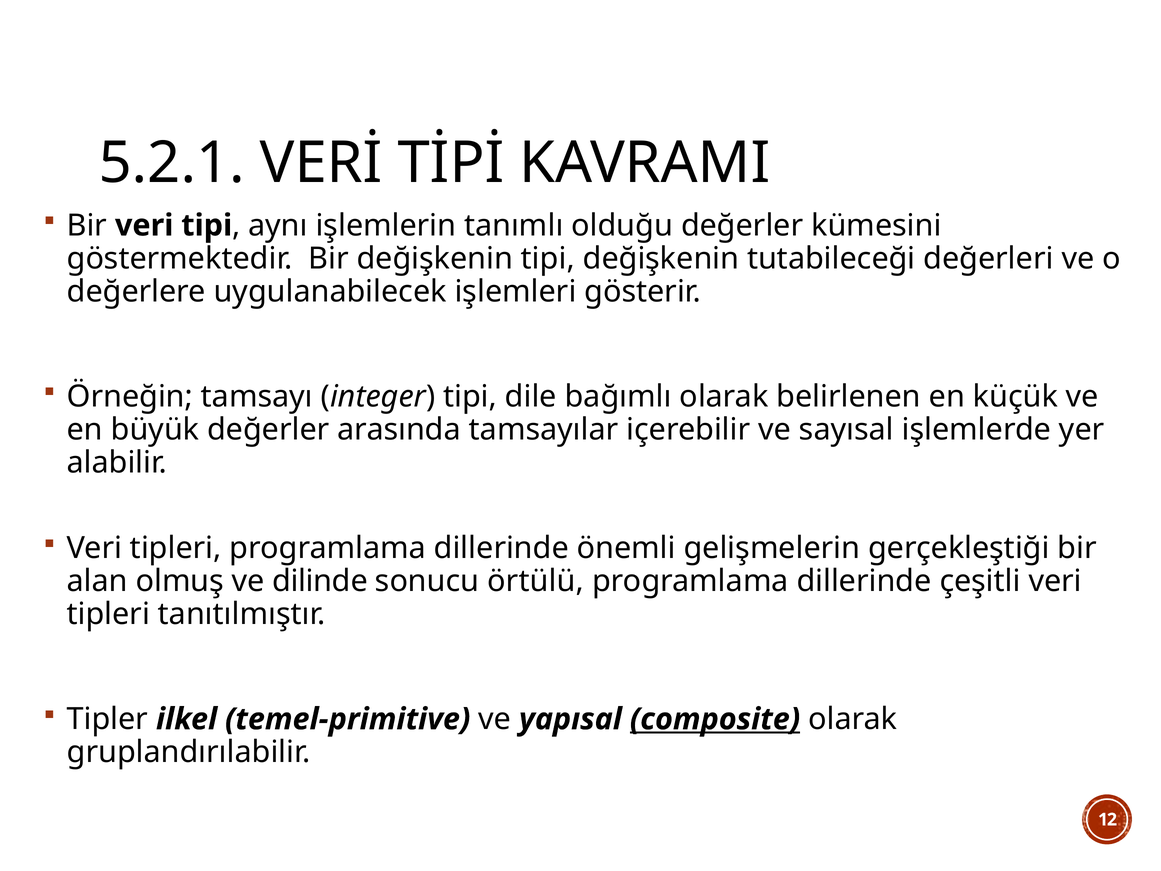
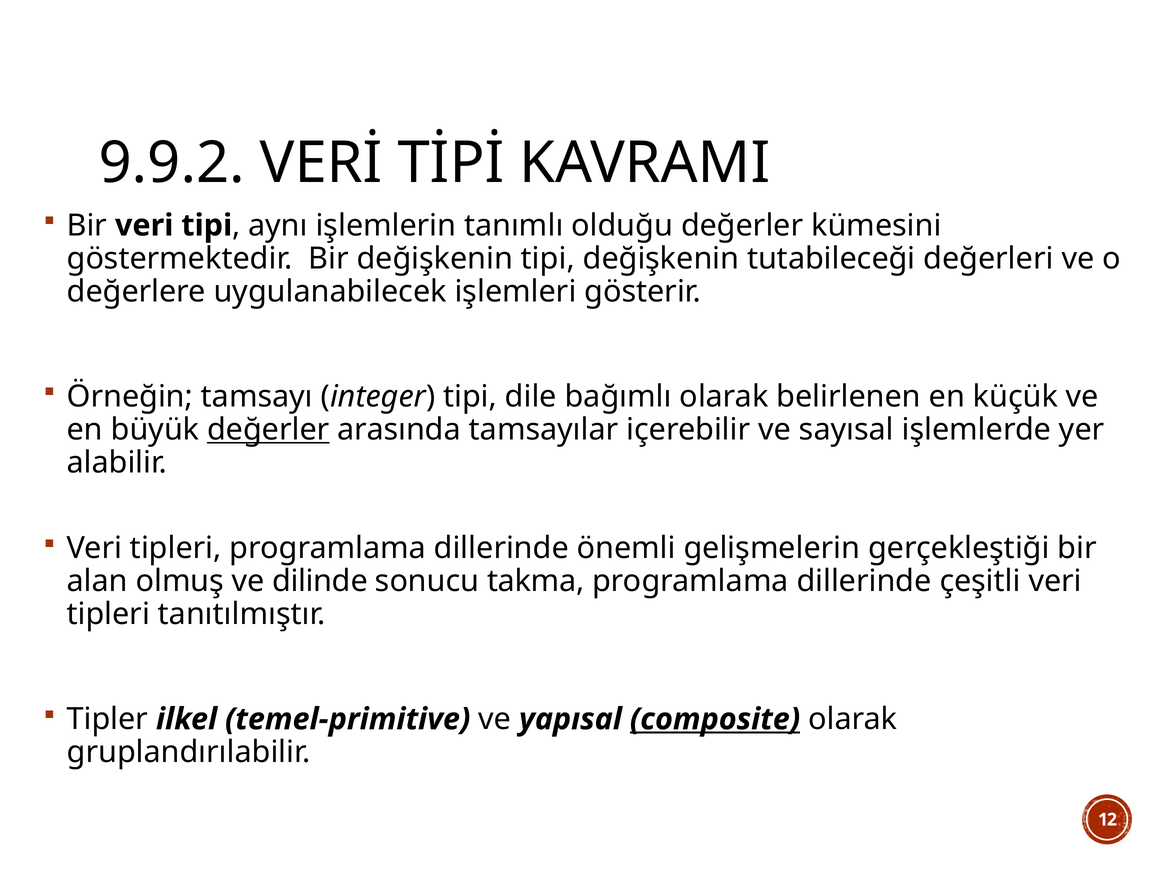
5.2.1: 5.2.1 -> 9.9.2 (172, 163)
değerler underline: none -> present (268, 429)
örtülü: örtülü -> takma (536, 581)
